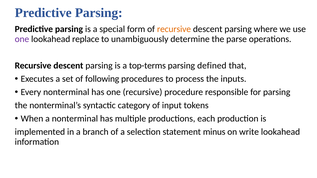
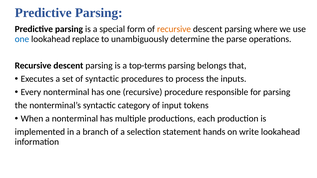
one colour: purple -> blue (22, 39)
defined: defined -> belongs (212, 66)
of following: following -> syntactic (102, 79)
minus: minus -> hands (214, 132)
